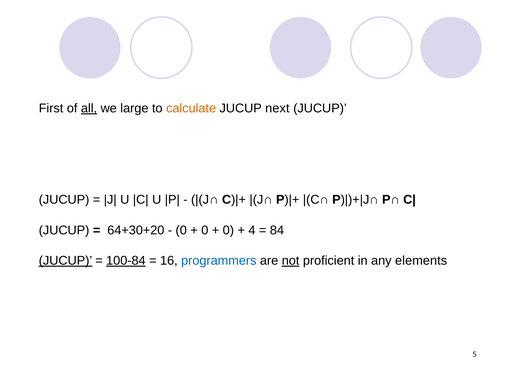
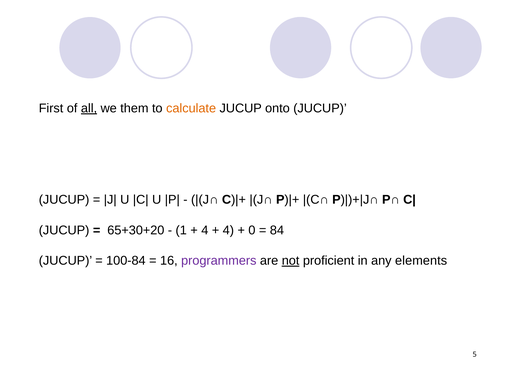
large: large -> them (134, 108)
next: next -> onto (277, 108)
64+30+20: 64+30+20 -> 65+30+20 (136, 230)
0: 0 -> 1 (181, 230)
0: 0 -> 4 (205, 230)
0: 0 -> 4 (228, 230)
4: 4 -> 0 (252, 230)
JUCUP underline: present -> none (65, 260)
100-84 underline: present -> none (126, 260)
programmers colour: blue -> purple (219, 260)
